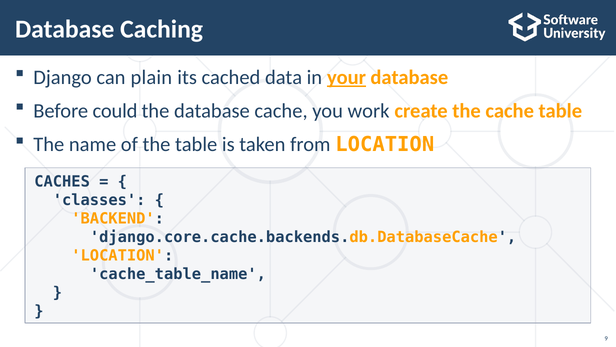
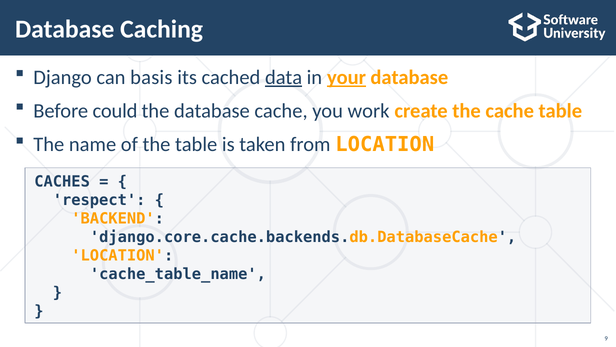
plain: plain -> basis (151, 77)
data underline: none -> present (284, 77)
classes: classes -> respect (99, 200)
